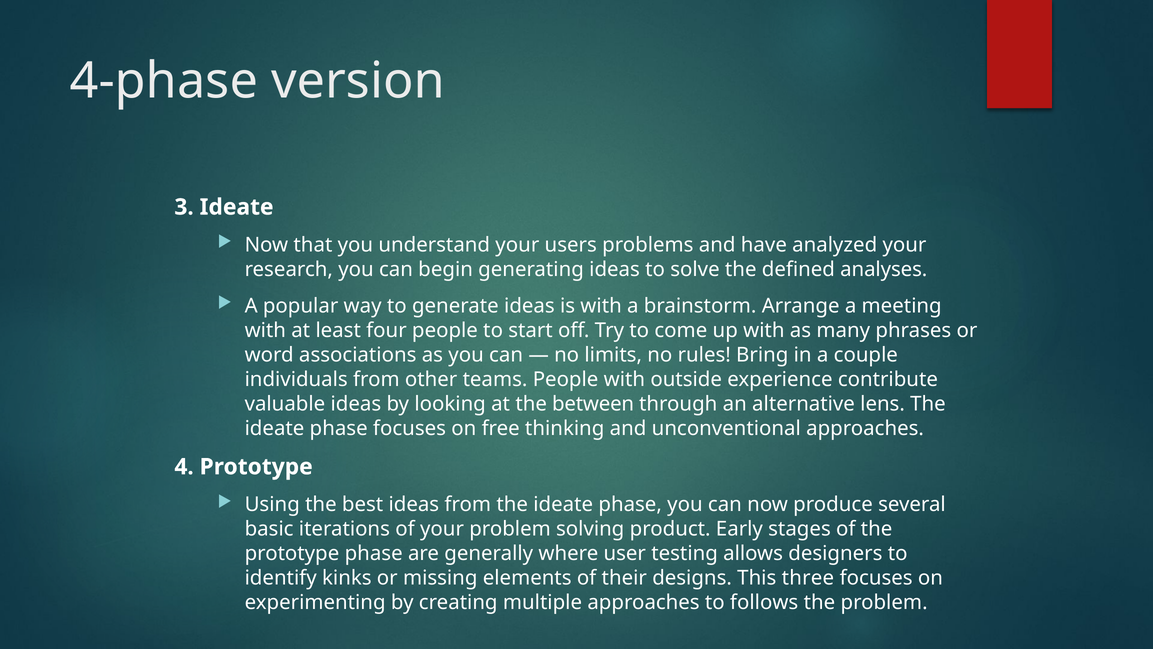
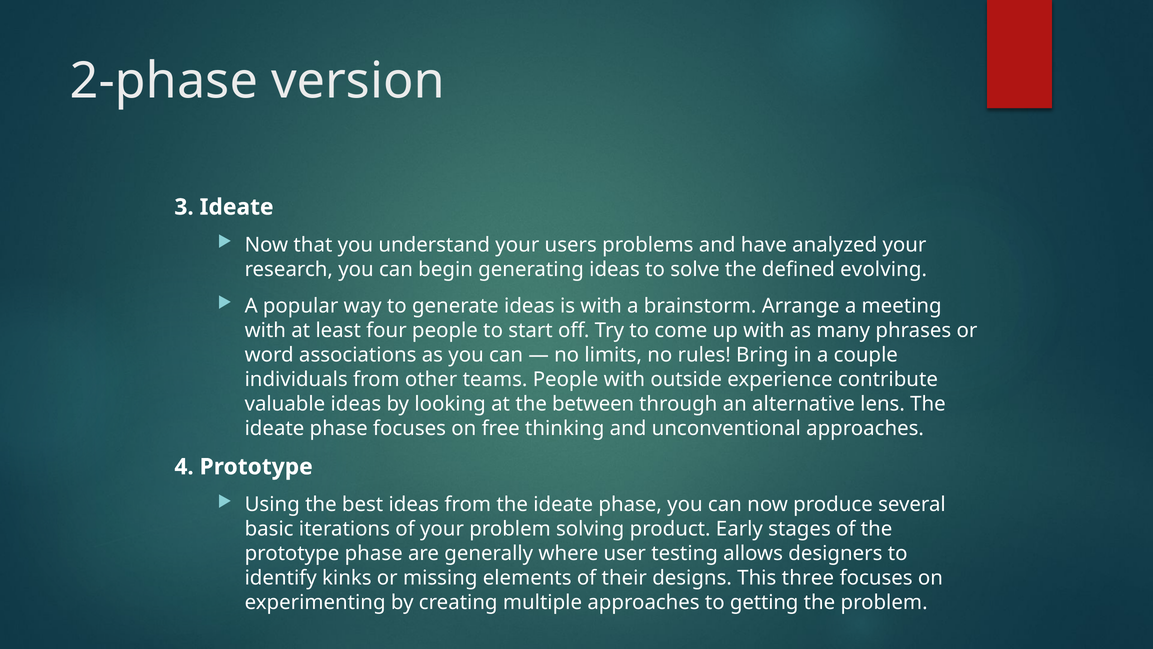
4-phase: 4-phase -> 2-phase (164, 81)
analyses: analyses -> evolving (884, 269)
follows: follows -> getting (764, 602)
